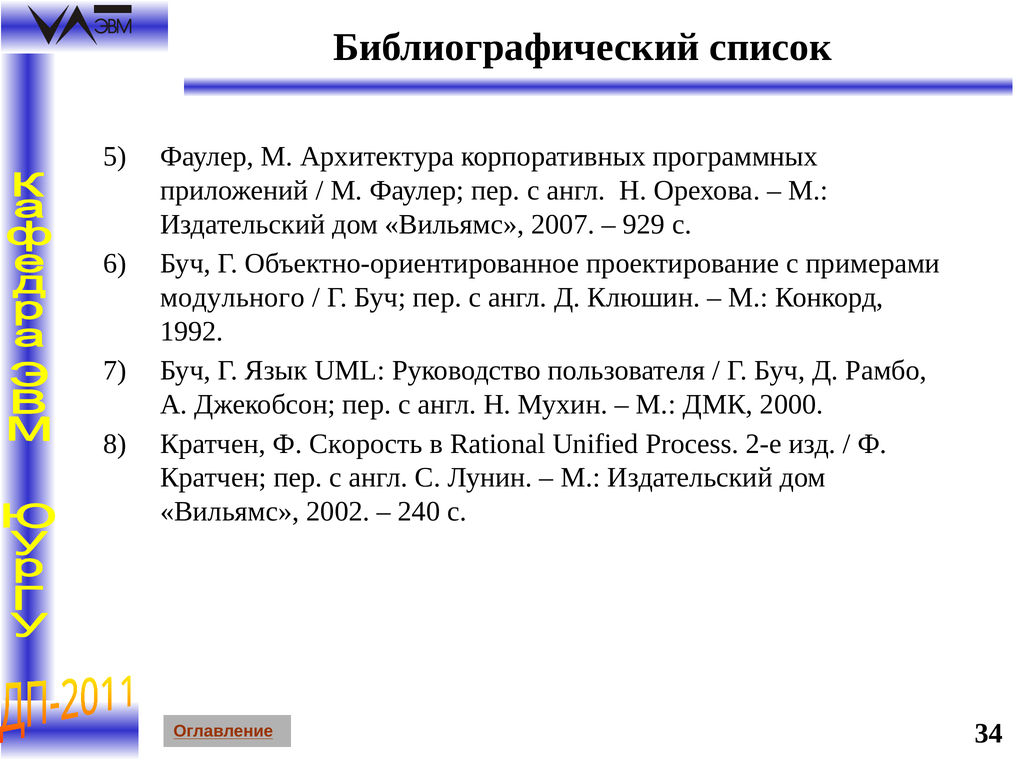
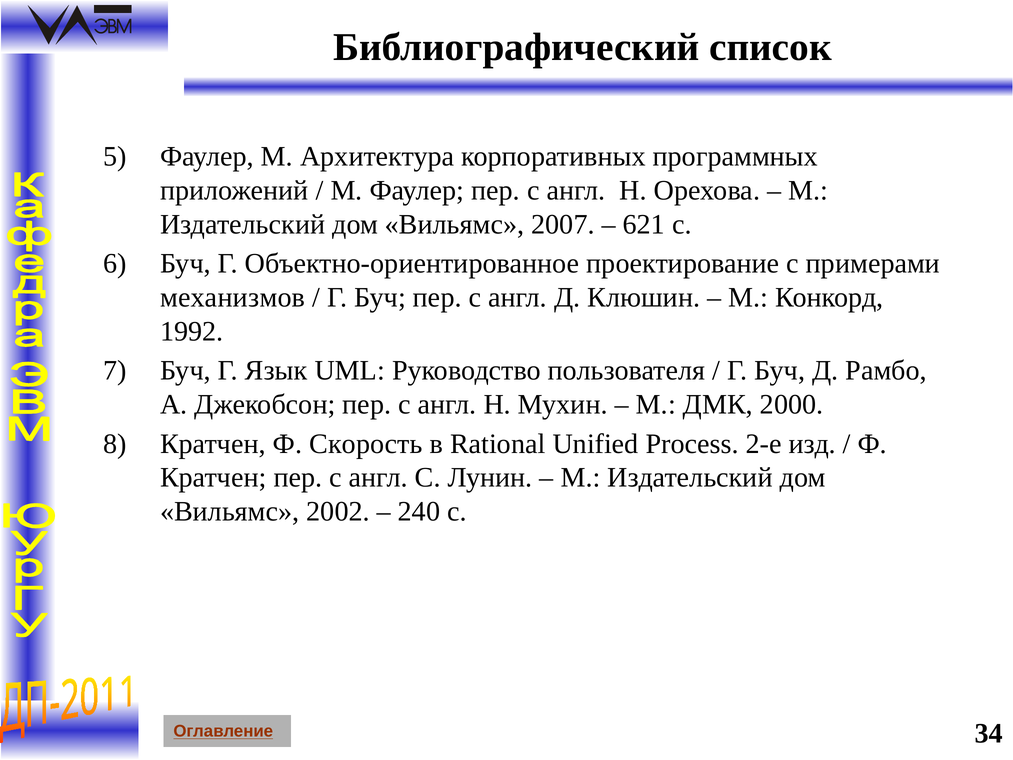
929: 929 -> 621 (644, 224)
модульного: модульного -> механизмов (233, 297)
